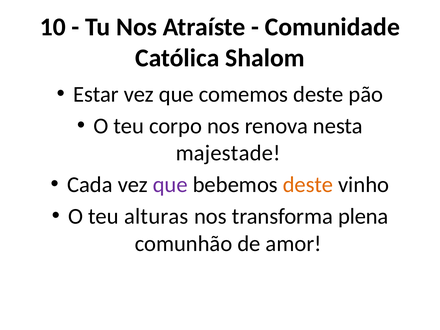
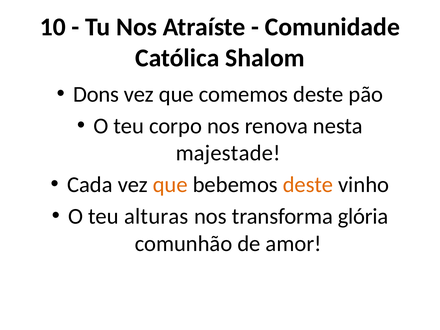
Estar: Estar -> Dons (96, 94)
que colour: purple -> orange (170, 185)
plena: plena -> glória (363, 216)
